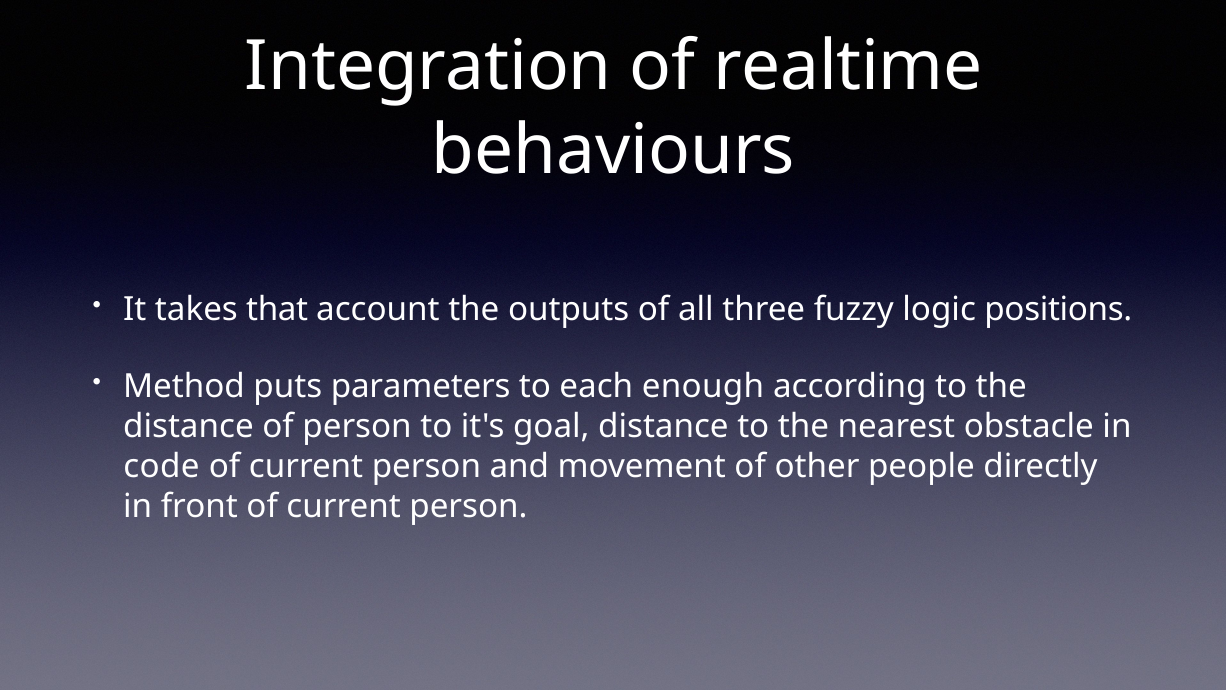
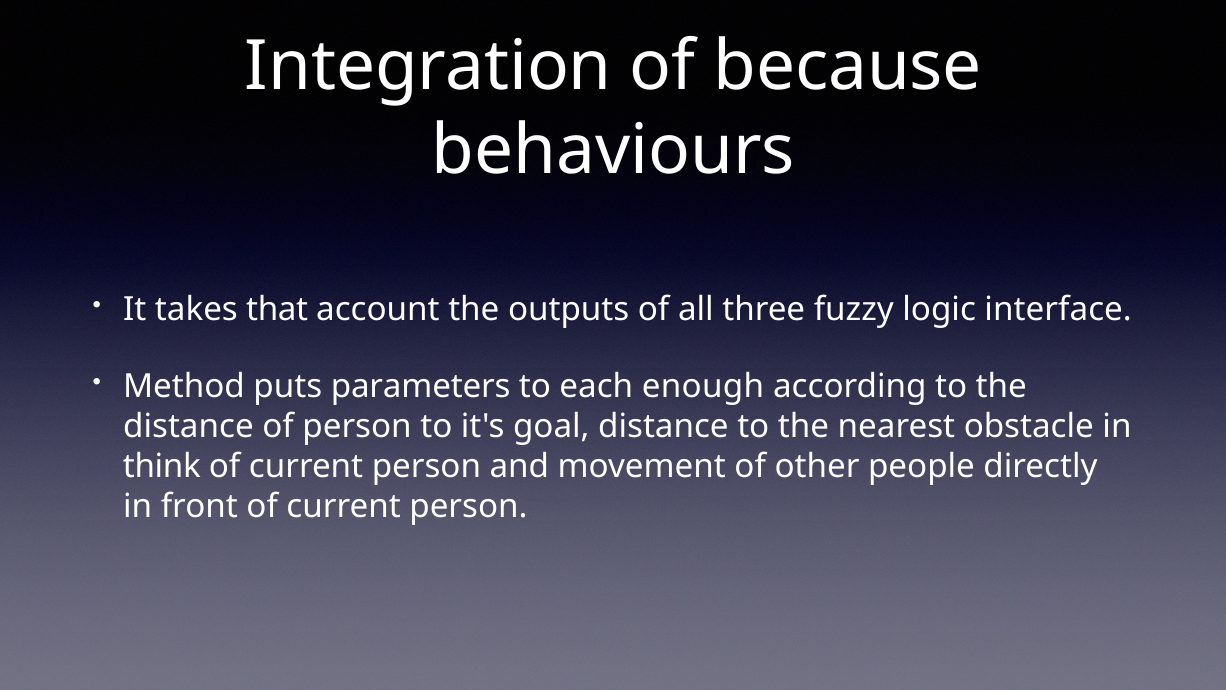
realtime: realtime -> because (848, 67)
positions: positions -> interface (1058, 309)
code: code -> think (162, 466)
